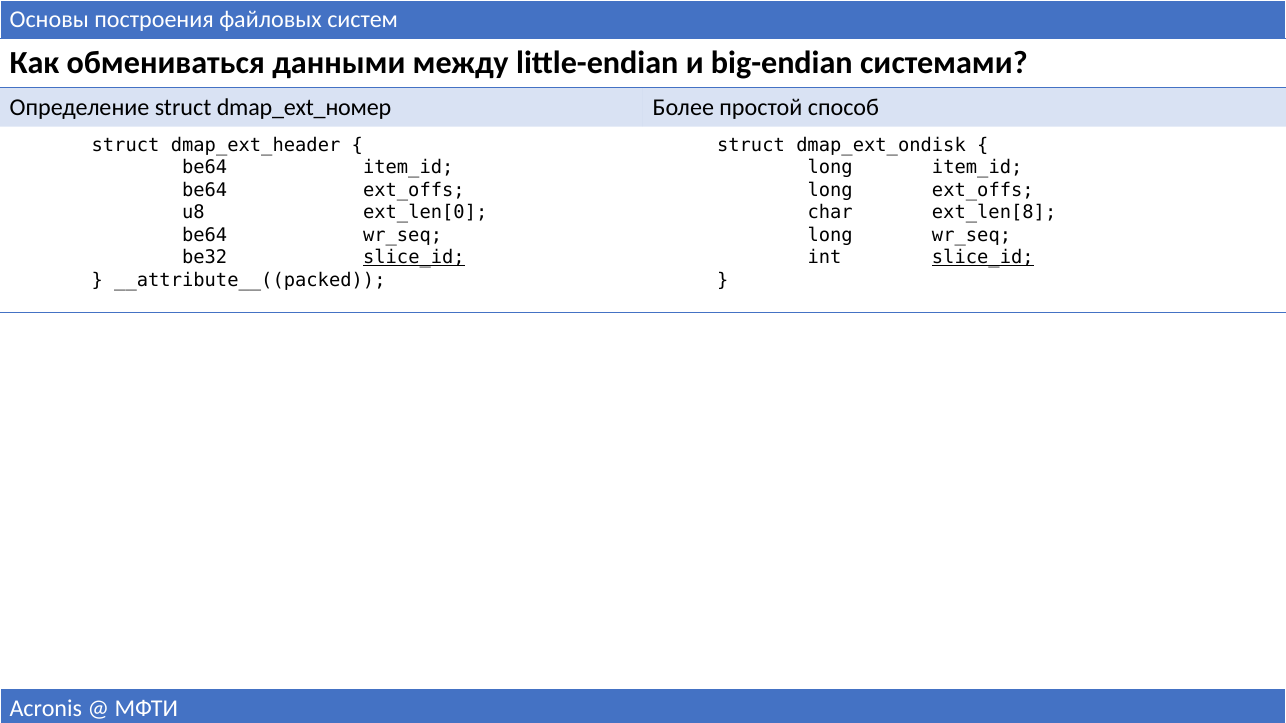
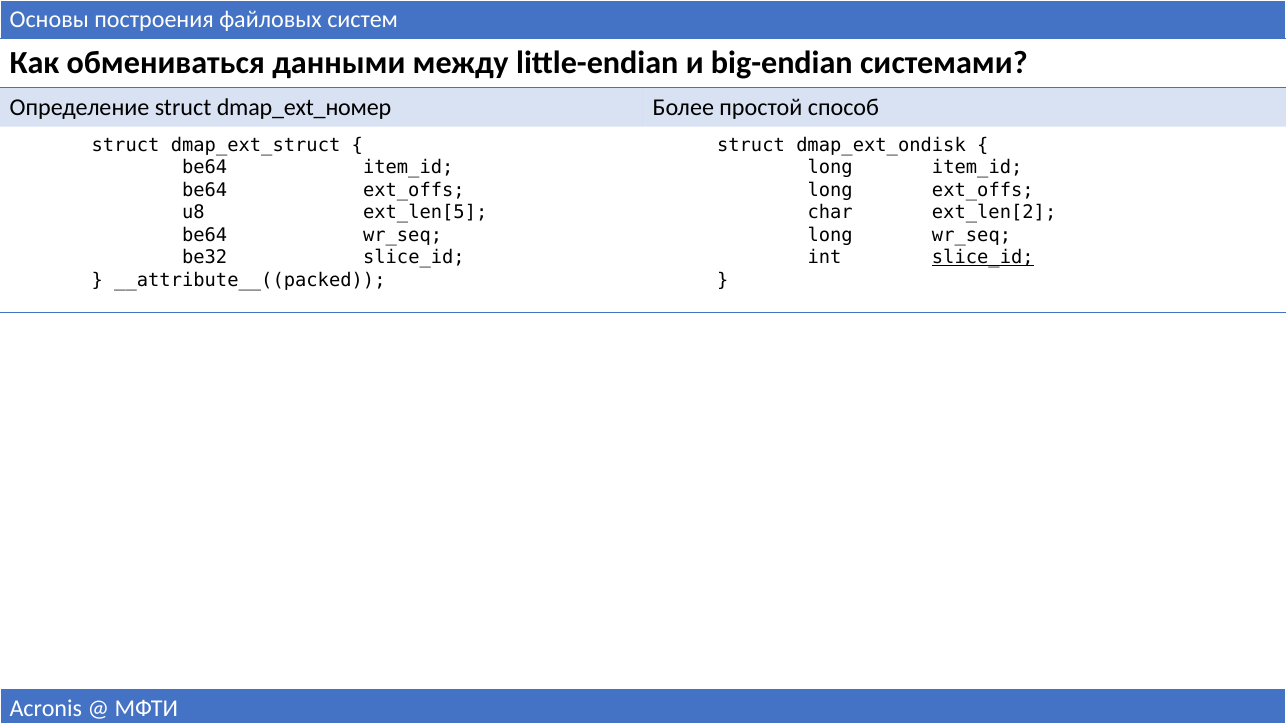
dmap_ext_header: dmap_ext_header -> dmap_ext_struct (256, 145)
ext_len[0: ext_len[0 -> ext_len[5 (425, 213)
ext_len[8: ext_len[8 -> ext_len[2 (994, 213)
slice_id underline: present -> none (414, 258)
